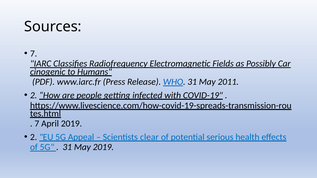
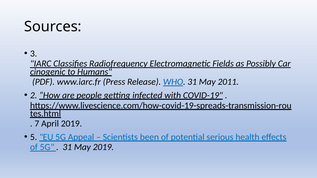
7: 7 -> 3 (34, 54)
2: 2 -> 5 (34, 137)
clear: clear -> been (149, 137)
